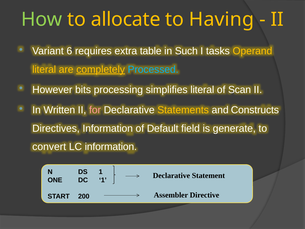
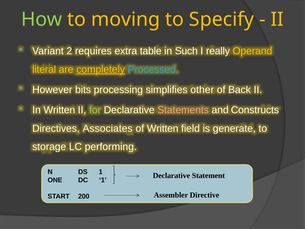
allocate: allocate -> moving (126, 20)
Having: Having -> Specify (222, 20)
6: 6 -> 2 (69, 51)
tasks: tasks -> really (218, 51)
simplifies literal: literal -> other (202, 90)
Scan: Scan -> Back (240, 90)
for colour: pink -> light green (95, 110)
Statements colour: yellow -> pink (183, 110)
Directives Information: Information -> Associates (108, 128)
of Default: Default -> Written (163, 128)
convert: convert -> storage (49, 147)
LC information: information -> performing (111, 147)
